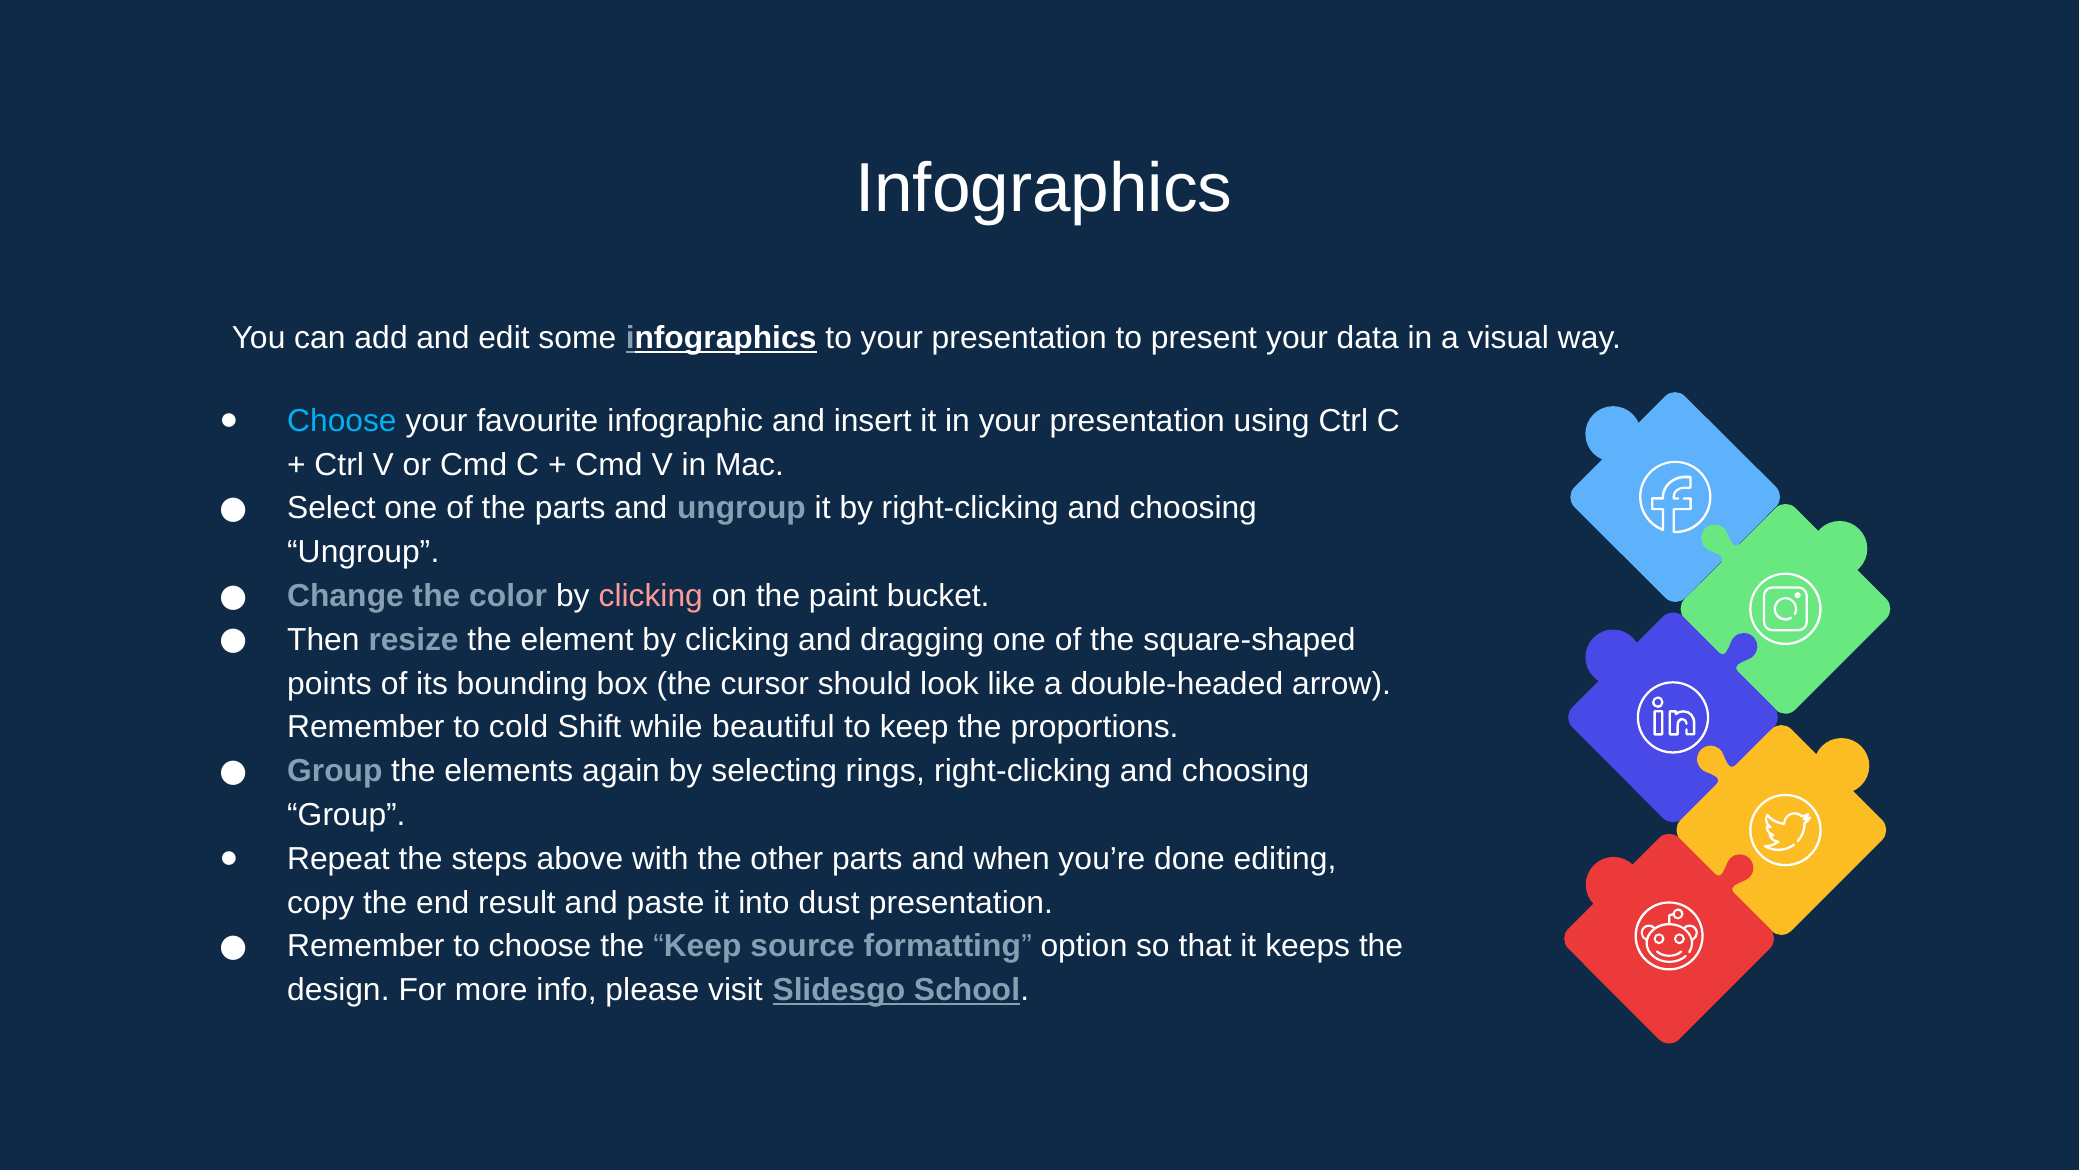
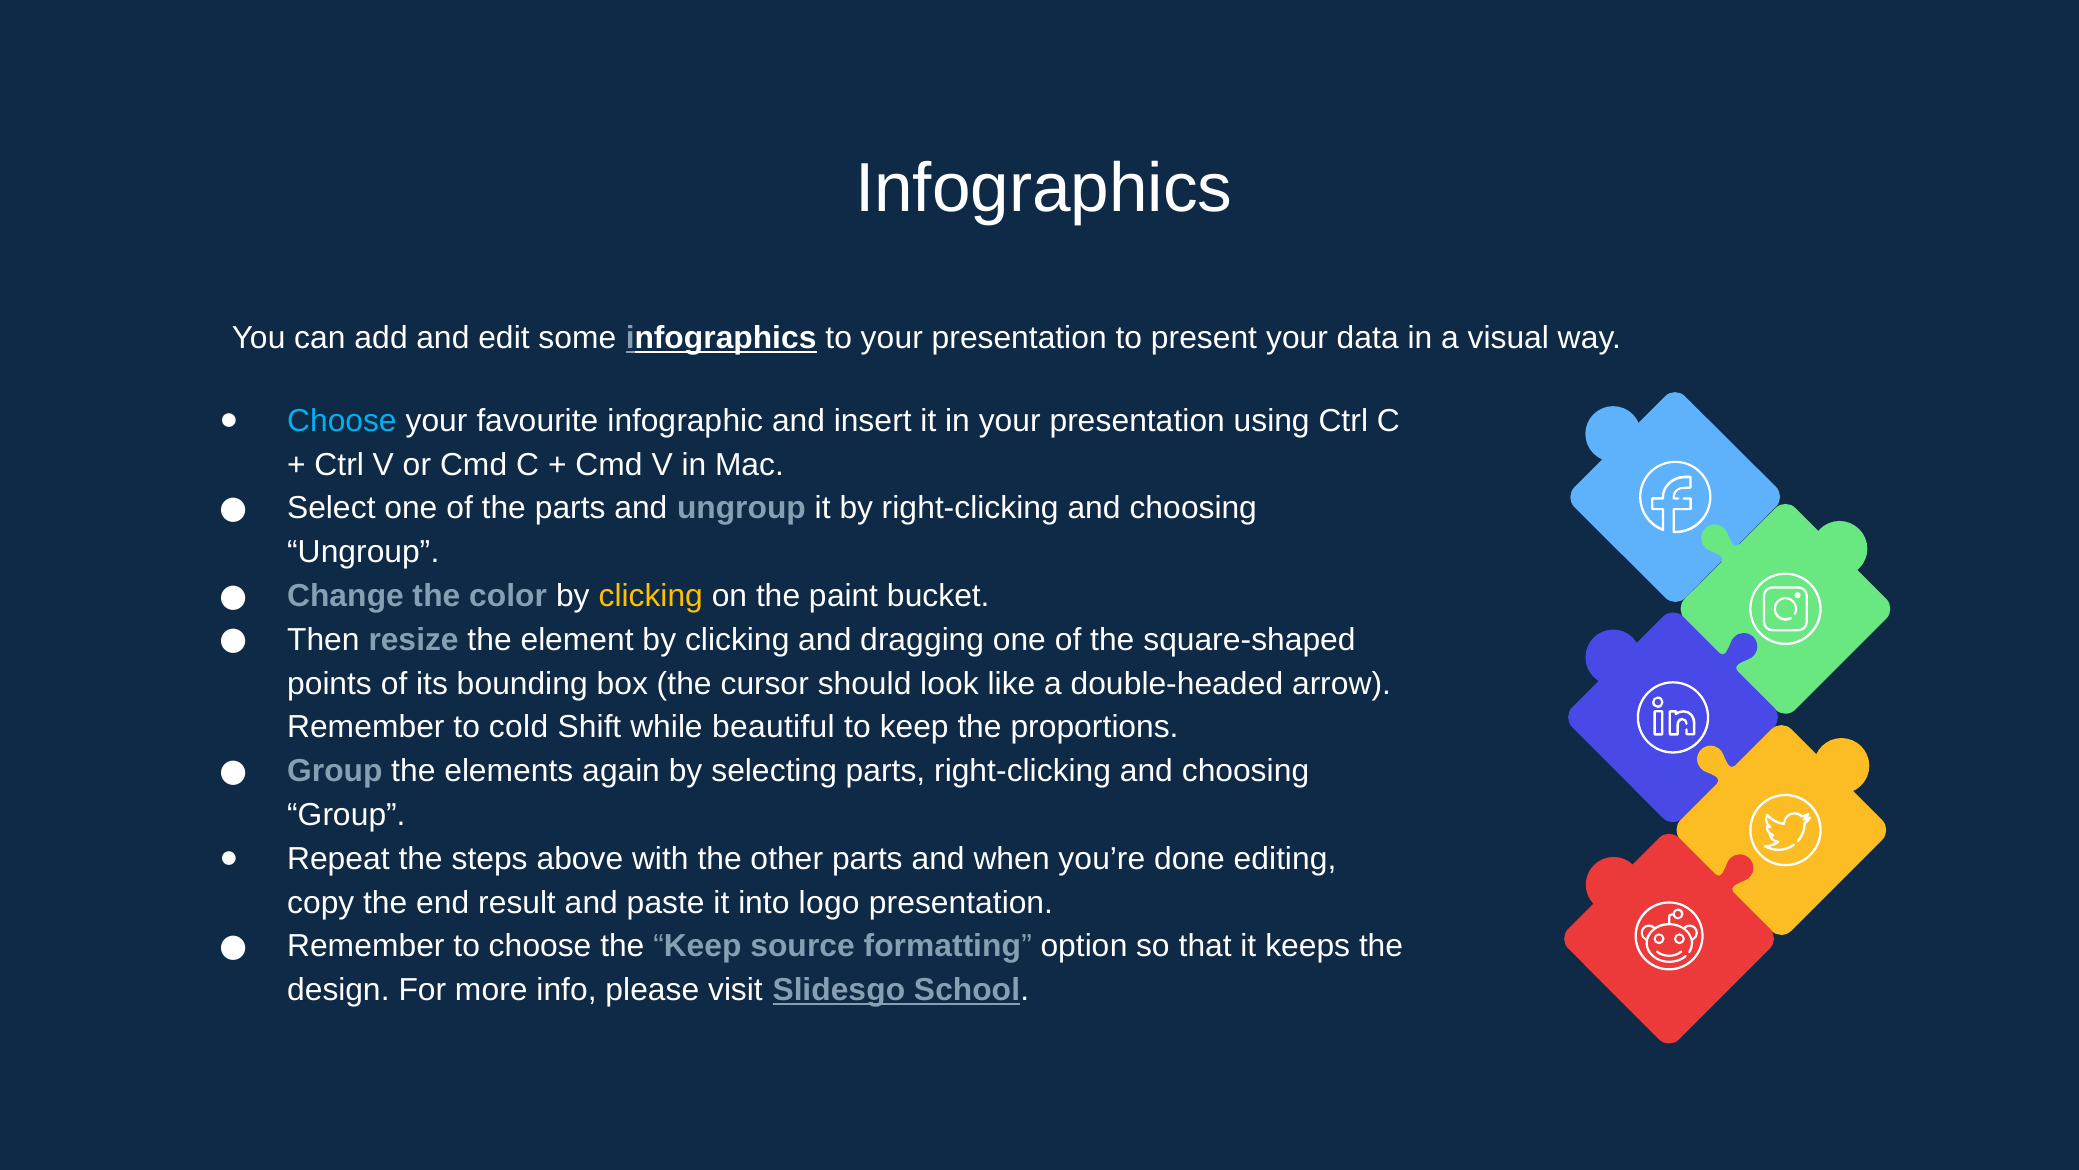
clicking colour: pink -> yellow (651, 596)
selecting rings: rings -> parts (885, 771)
dust: dust -> logo (829, 902)
